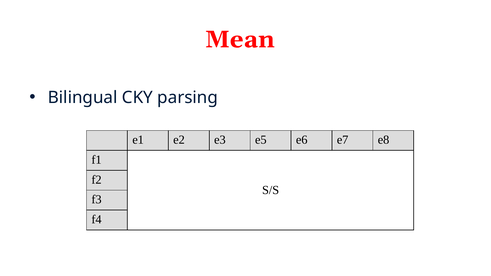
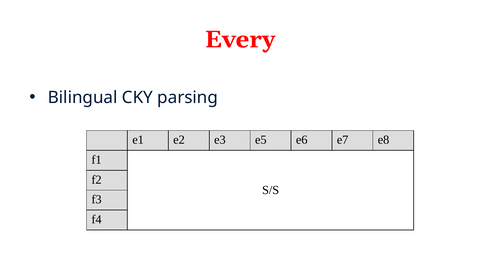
Mean: Mean -> Every (240, 39)
